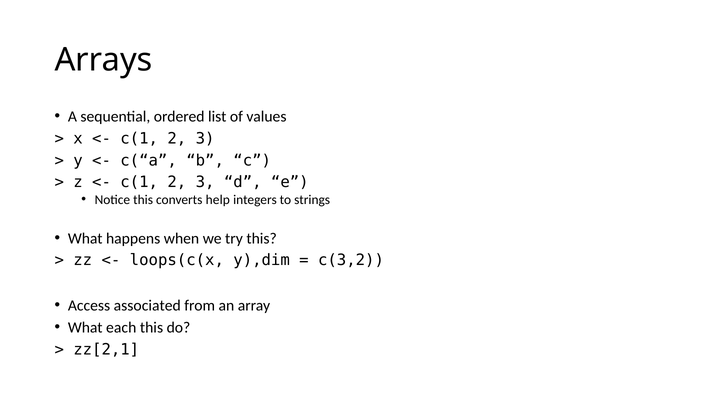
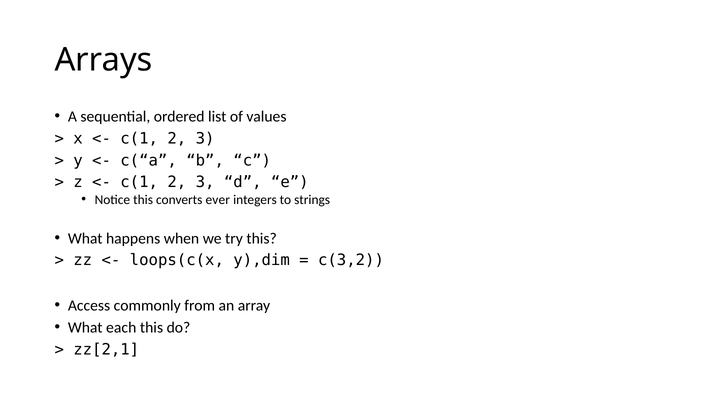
help: help -> ever (218, 200)
associated: associated -> commonly (147, 306)
